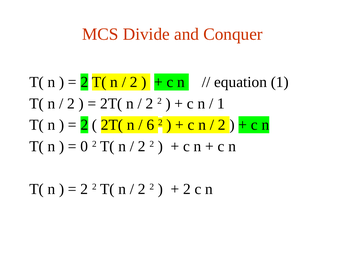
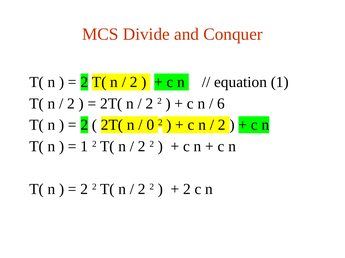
1: 1 -> 6 (221, 104)
6: 6 -> 0 (150, 125)
0: 0 -> 1 (84, 147)
